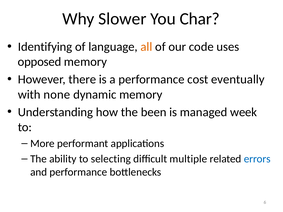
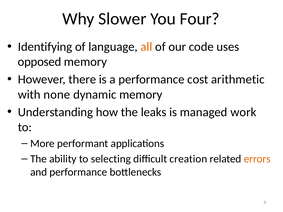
Char: Char -> Four (200, 19)
eventually: eventually -> arithmetic (238, 80)
been: been -> leaks (154, 112)
week: week -> work (243, 112)
multiple: multiple -> creation (188, 159)
errors colour: blue -> orange (257, 159)
